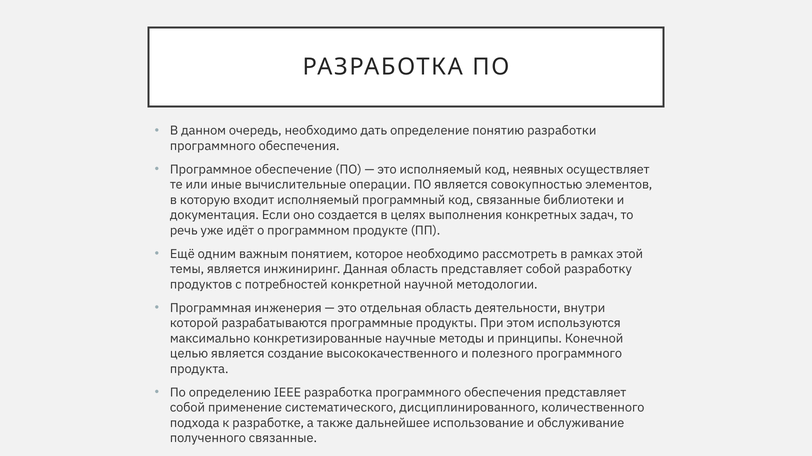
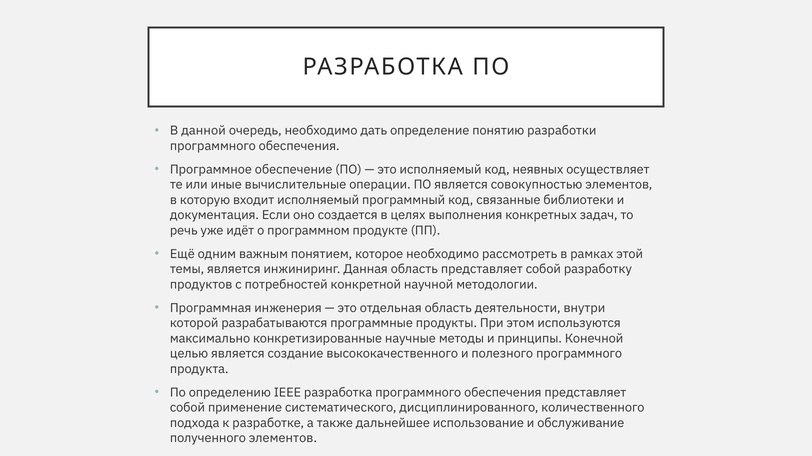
данном: данном -> данной (203, 131)
полученного связанные: связанные -> элементов (283, 439)
